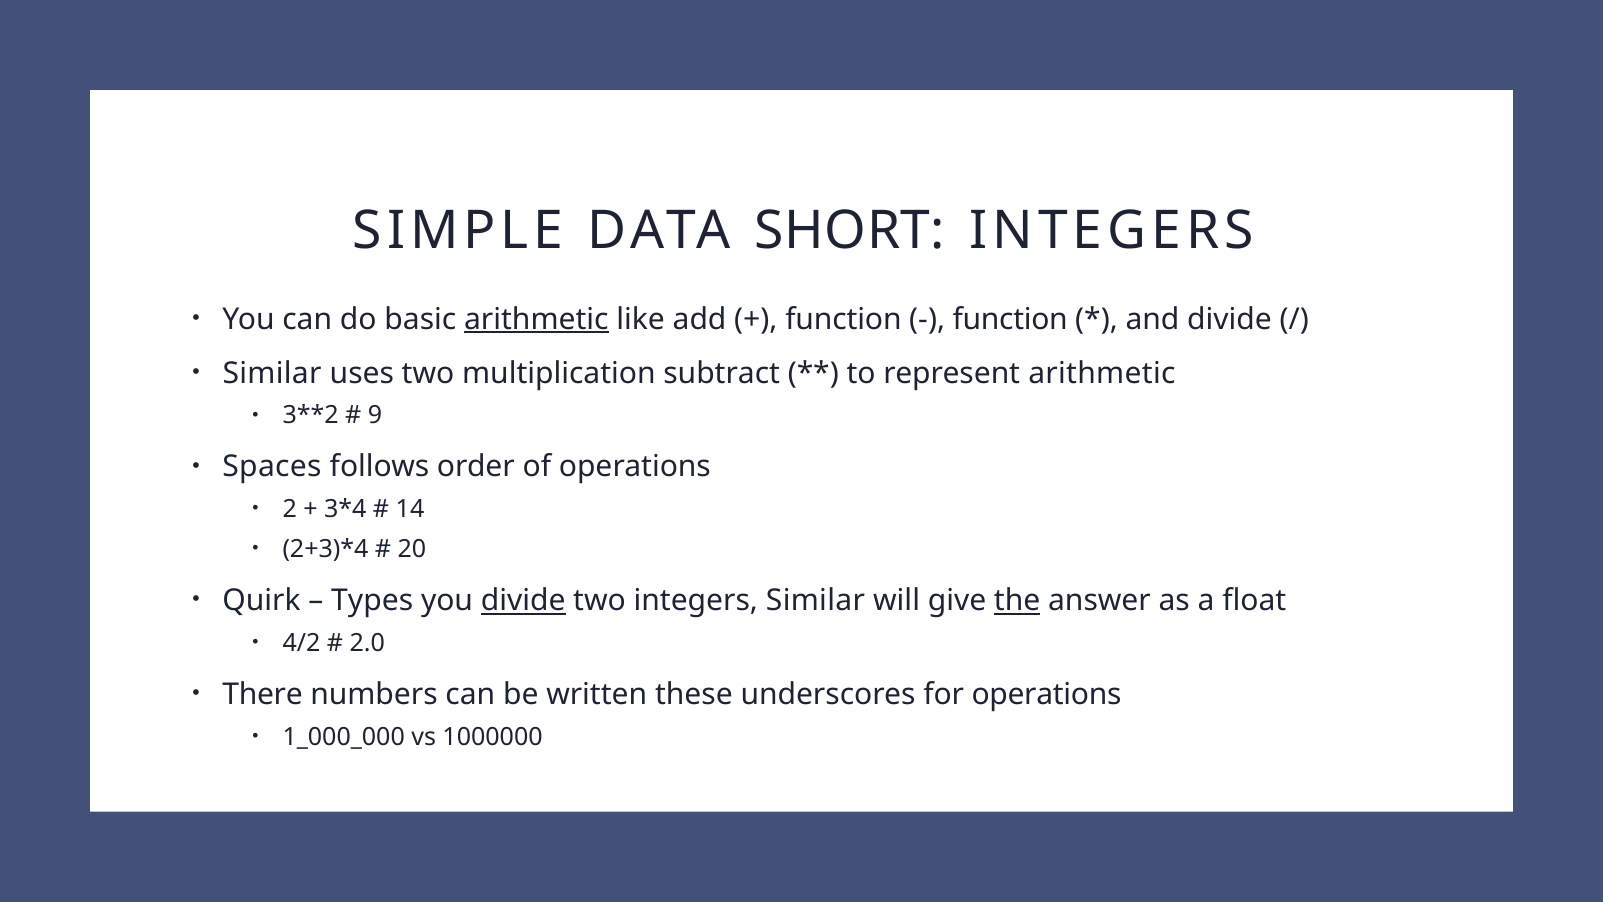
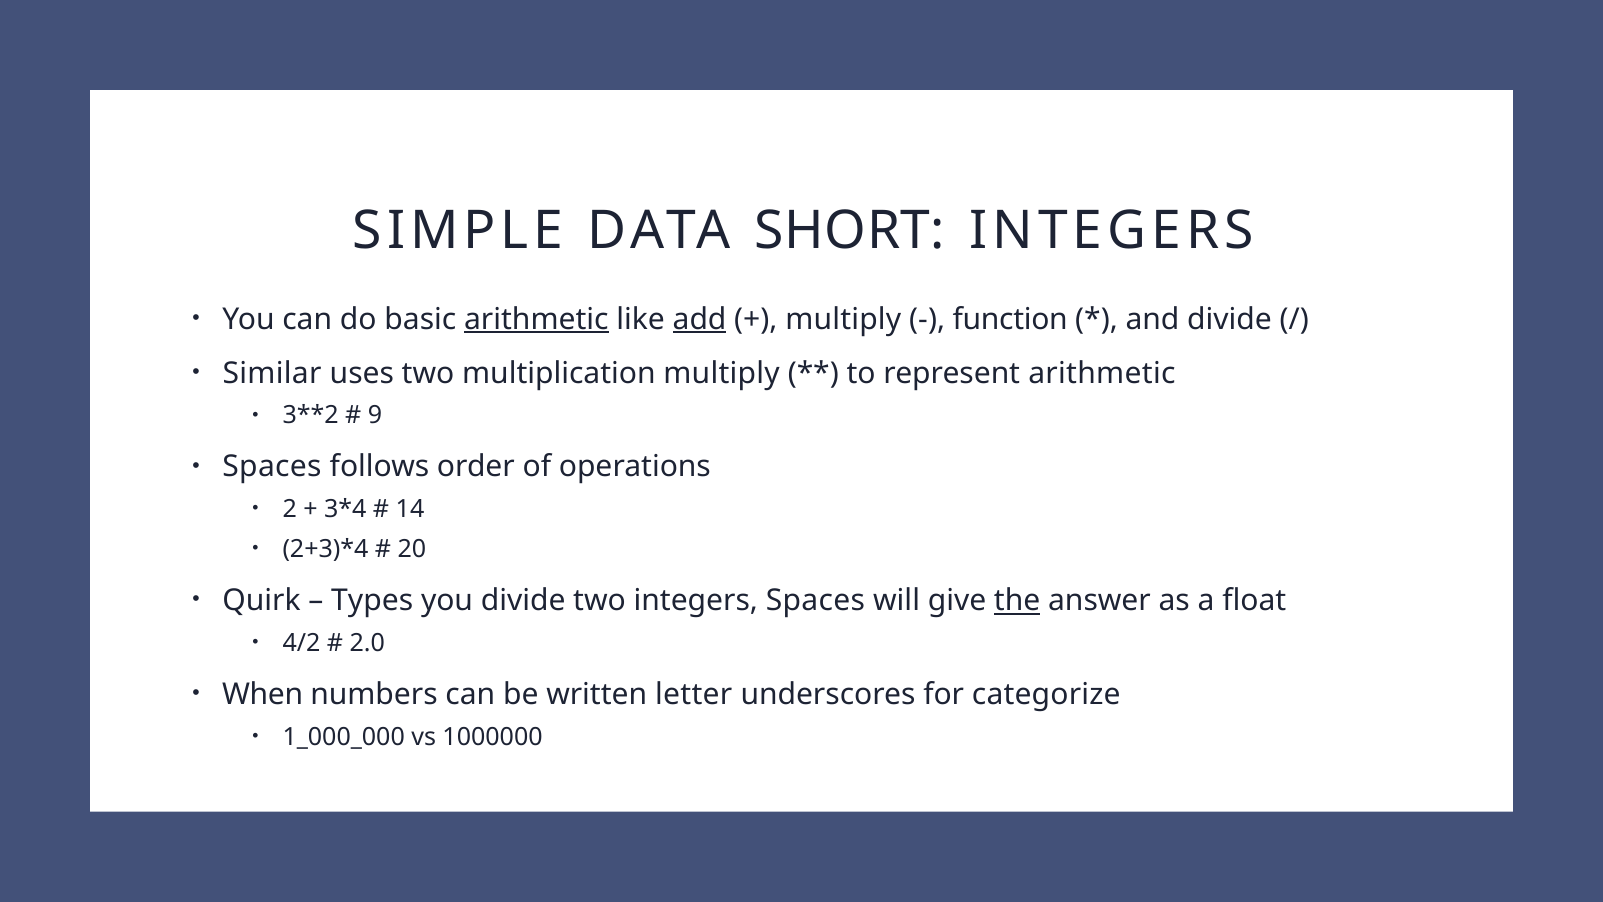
add underline: none -> present (700, 319)
function: function -> multiply (843, 319)
multiplication subtract: subtract -> multiply (722, 373)
divide underline: present -> none (523, 600)
integers Similar: Similar -> Spaces (815, 600)
There: There -> When (263, 694)
these: these -> letter (694, 694)
for operations: operations -> categorize (1046, 694)
